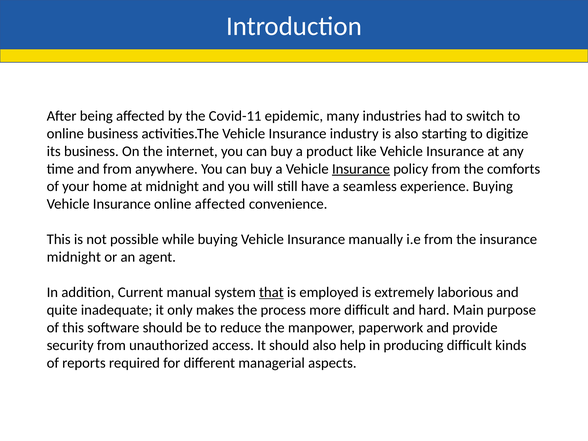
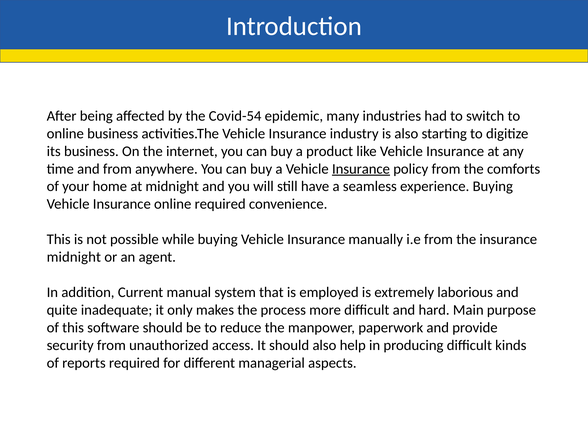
Covid-11: Covid-11 -> Covid-54 (235, 116)
online affected: affected -> required (220, 204)
that underline: present -> none (271, 292)
